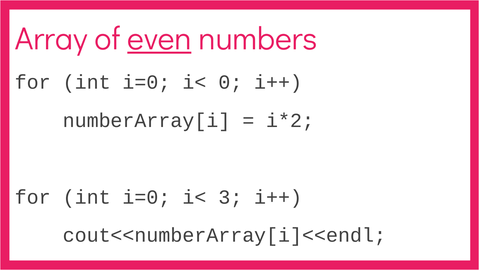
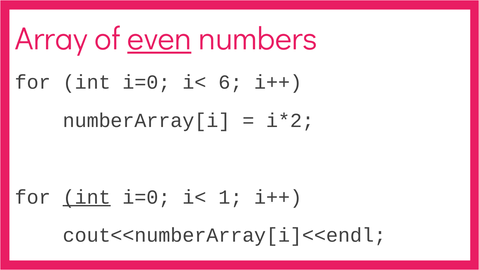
0: 0 -> 6 (230, 82)
int underline: none -> present (87, 197)
3: 3 -> 1 (230, 197)
